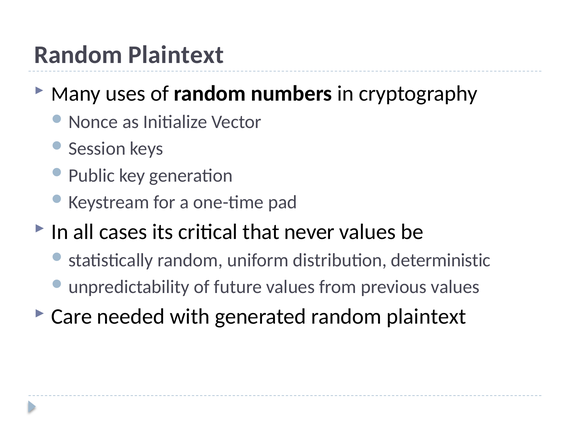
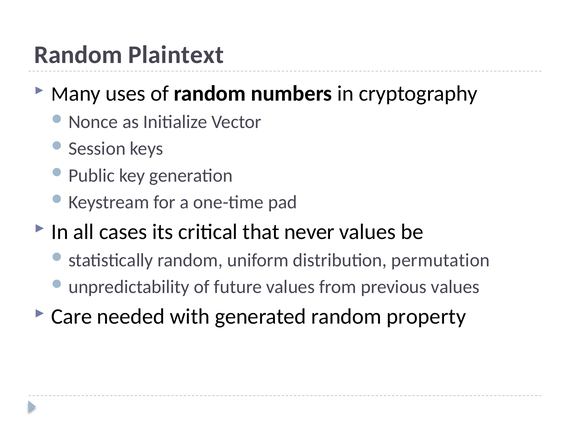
deterministic: deterministic -> permutation (441, 261)
generated random plaintext: plaintext -> property (426, 317)
